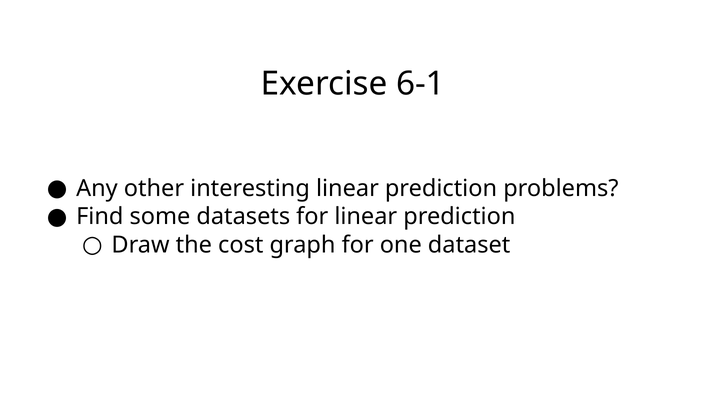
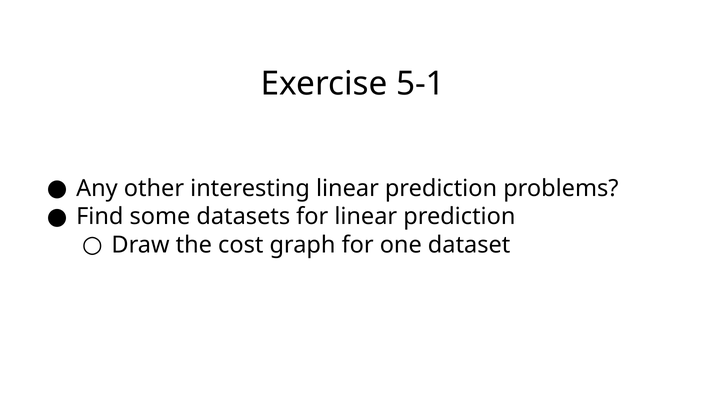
6-1: 6-1 -> 5-1 (421, 84)
